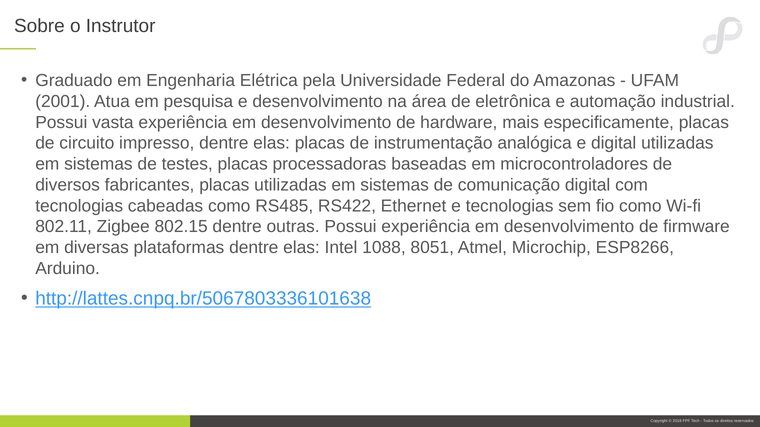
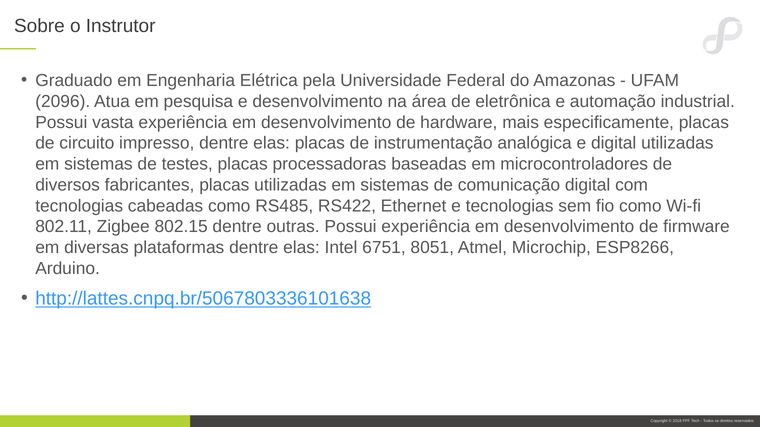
2001: 2001 -> 2096 (63, 102)
1088: 1088 -> 6751 (384, 248)
